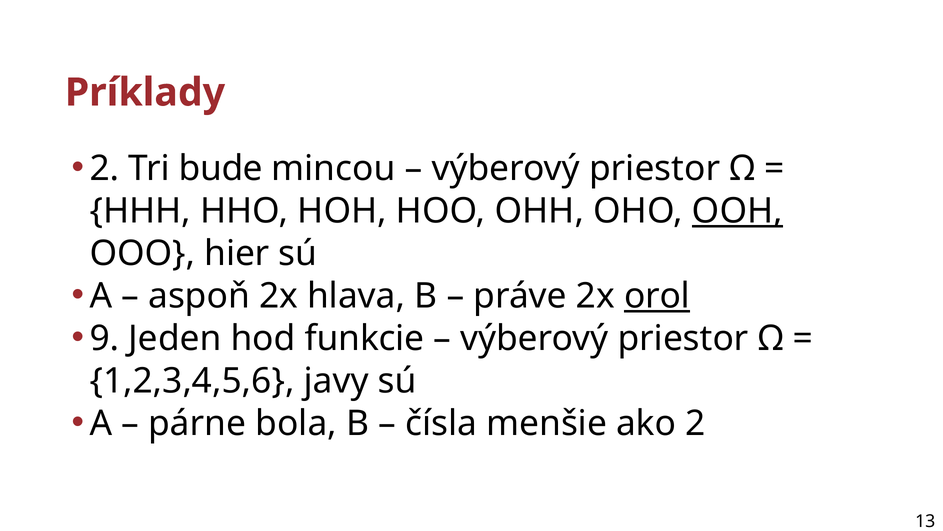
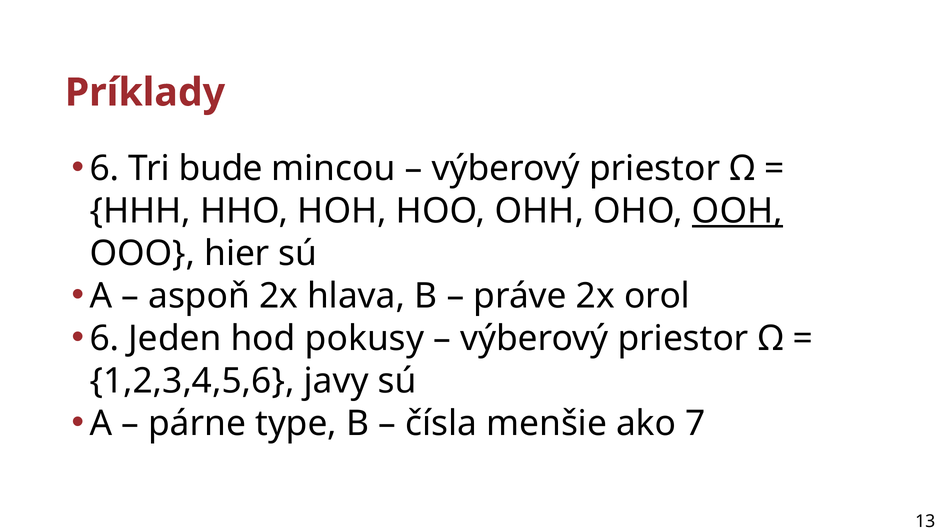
2: 2 -> 6 (104, 168)
orol underline: present -> none (657, 296)
9: 9 -> 6 (104, 338)
funkcie: funkcie -> pokusy (364, 338)
bola: bola -> type (296, 423)
ako 2: 2 -> 7 (696, 423)
